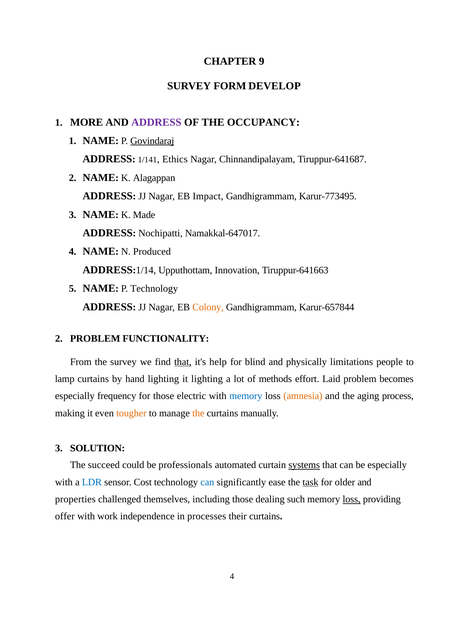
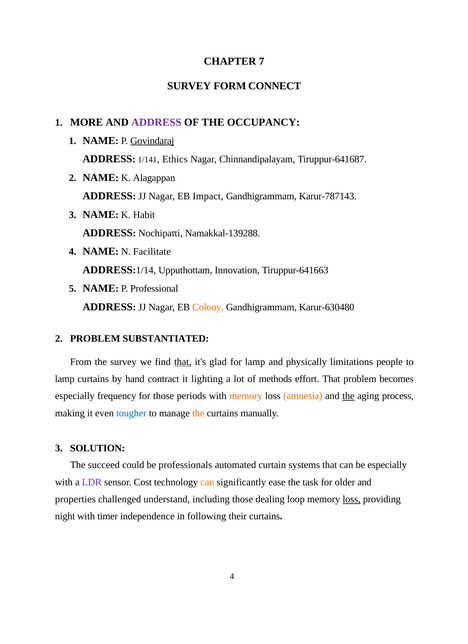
9: 9 -> 7 (262, 61)
DEVELOP: DEVELOP -> CONNECT (275, 86)
Karur-773495: Karur-773495 -> Karur-787143 (328, 196)
Made: Made -> Habit (144, 215)
Namakkal-647017: Namakkal-647017 -> Namakkal-139288 (223, 233)
Produced: Produced -> Facilitate (152, 252)
P Technology: Technology -> Professional (154, 289)
Karur-657844: Karur-657844 -> Karur-630480 (327, 307)
FUNCTIONALITY: FUNCTIONALITY -> SUBSTANTIATED (166, 339)
help: help -> glad (218, 362)
for blind: blind -> lamp (255, 362)
hand lighting: lighting -> contract (163, 379)
effort Laid: Laid -> That (331, 379)
electric: electric -> periods (191, 396)
memory colour: blue -> orange (246, 396)
the underline: none -> present (348, 396)
tougher colour: orange -> blue (131, 413)
systems underline: present -> none (304, 465)
LDR colour: blue -> purple (92, 482)
can colour: blue -> orange (207, 482)
task underline: present -> none (310, 482)
themselves: themselves -> understand (167, 499)
such: such -> loop (296, 499)
offer: offer -> night (65, 517)
work: work -> timer (108, 517)
processes: processes -> following (207, 517)
